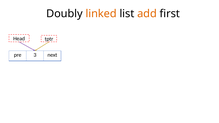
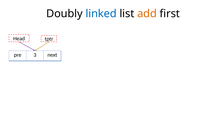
linked colour: orange -> blue (101, 14)
